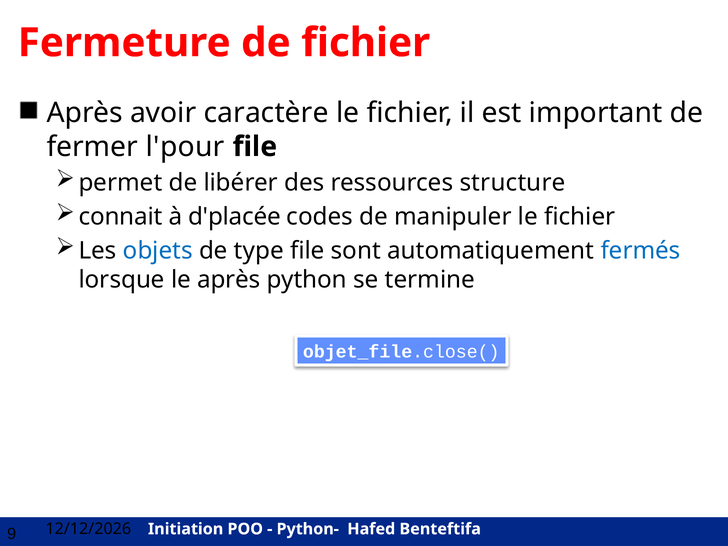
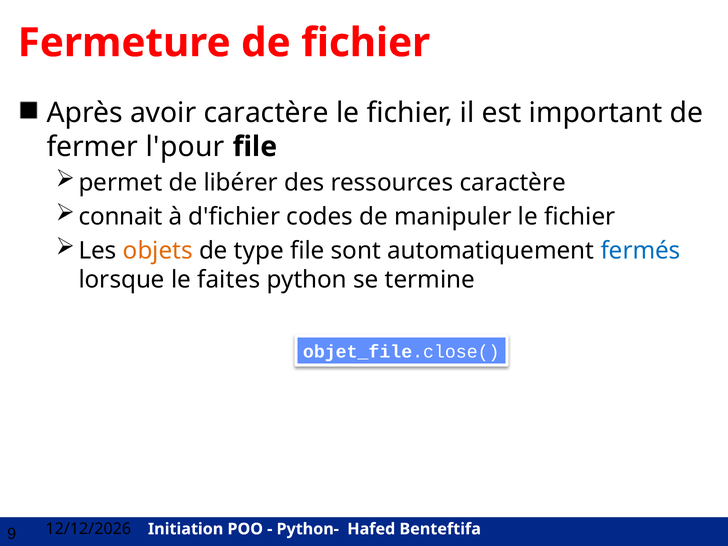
ressources structure: structure -> caractère (513, 183)
d'placée: d'placée -> d'fichier (234, 217)
objets colour: blue -> orange (158, 251)
le après: après -> faites (229, 280)
